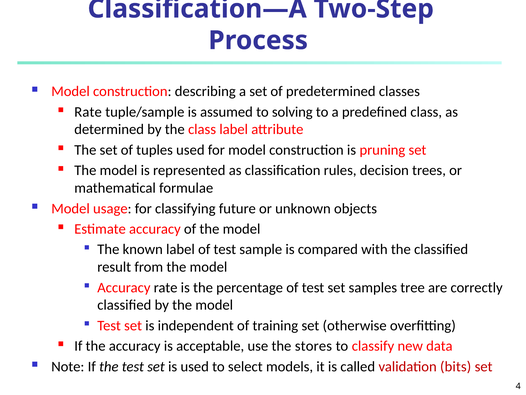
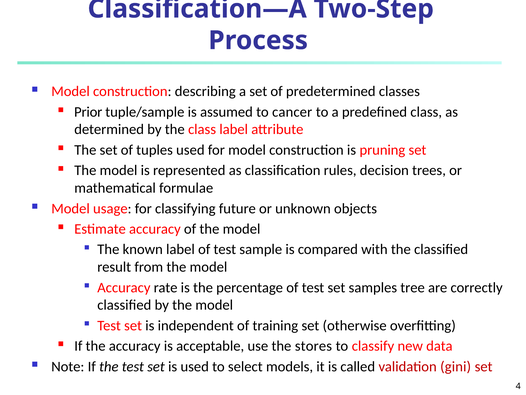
Rate: Rate -> Prior (88, 112)
solving: solving -> cancer (292, 112)
bits: bits -> gini (456, 366)
